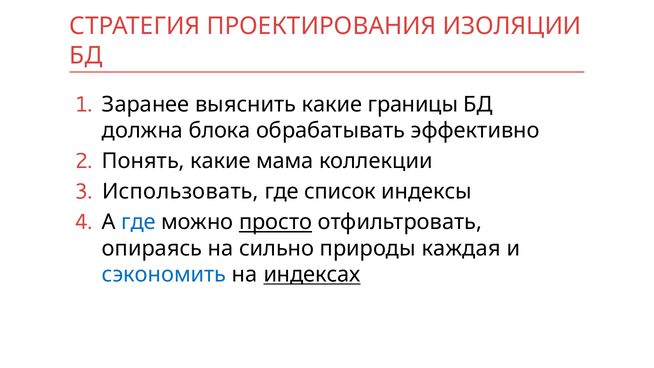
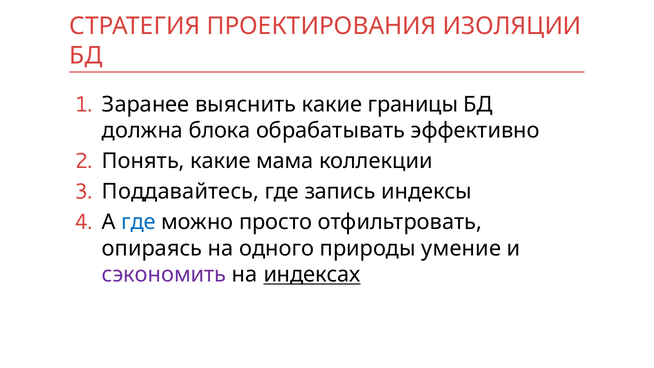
Использовать: Использовать -> Поддавайтесь (181, 192)
список: список -> запись (340, 192)
просто underline: present -> none (276, 222)
сильно: сильно -> одного (277, 248)
каждая: каждая -> умение (461, 248)
сэкономить colour: blue -> purple (164, 275)
